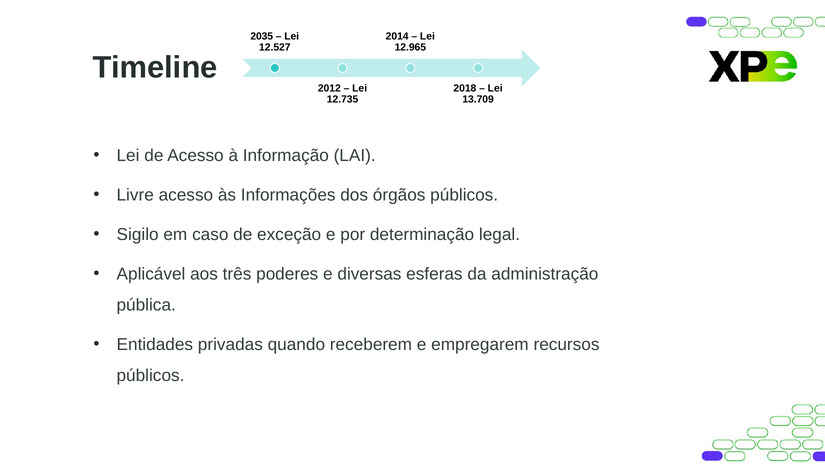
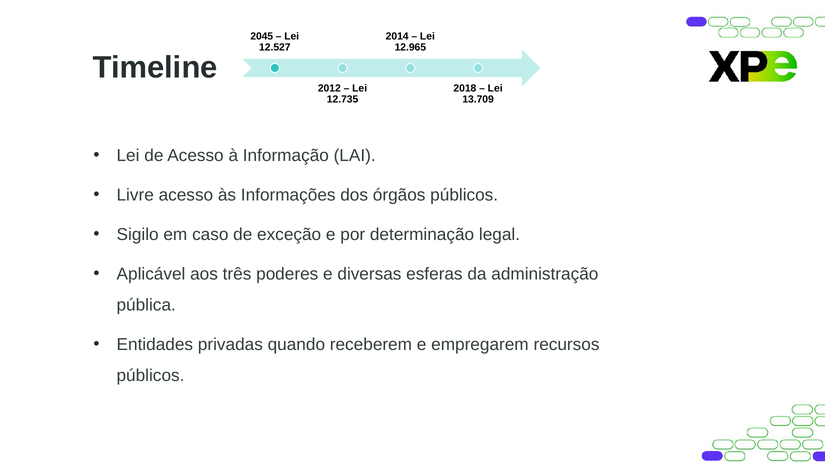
2035: 2035 -> 2045 (262, 36)
